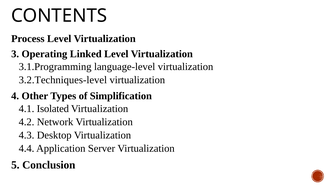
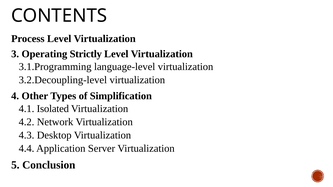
Linked: Linked -> Strictly (86, 54)
3.2.Techniques-level: 3.2.Techniques-level -> 3.2.Decoupling-level (63, 80)
